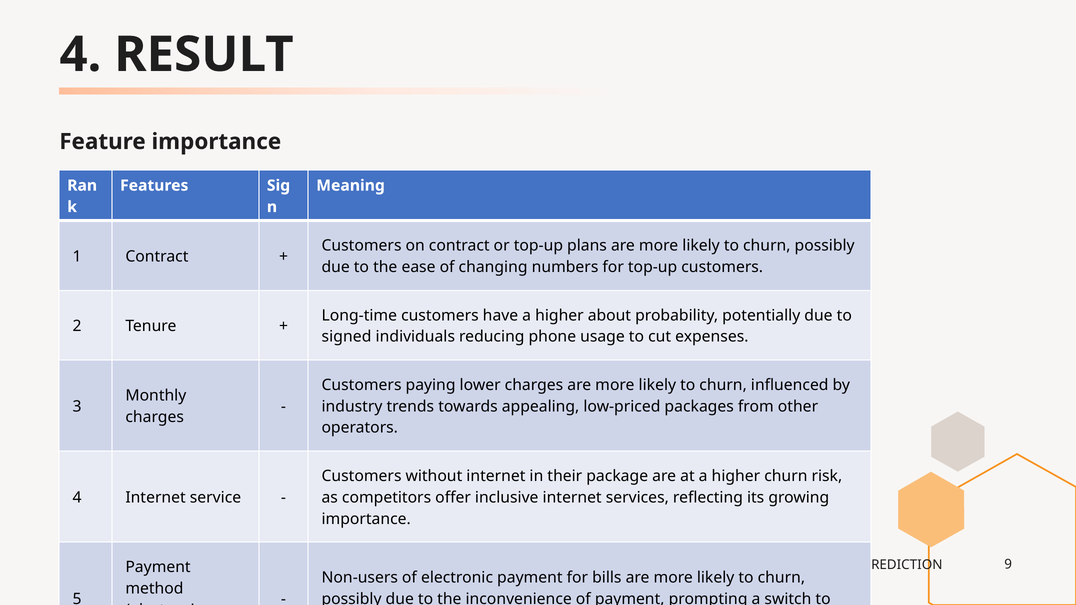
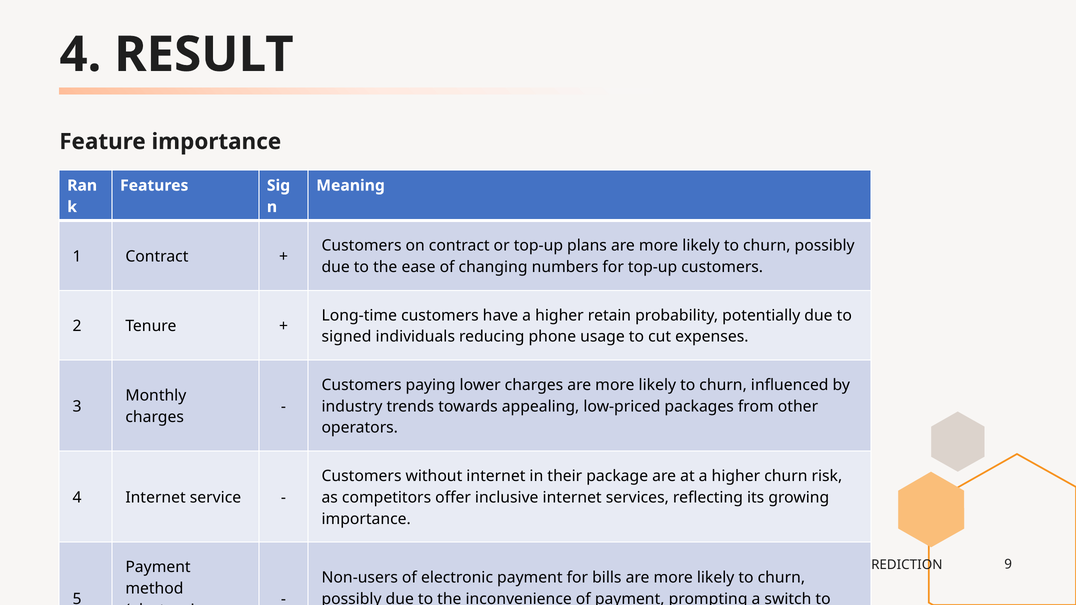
about: about -> retain (609, 316)
